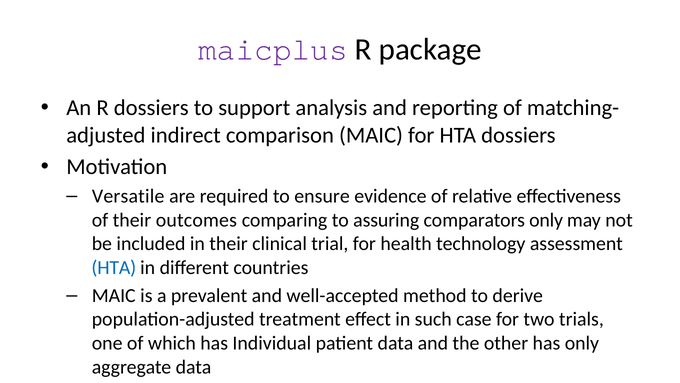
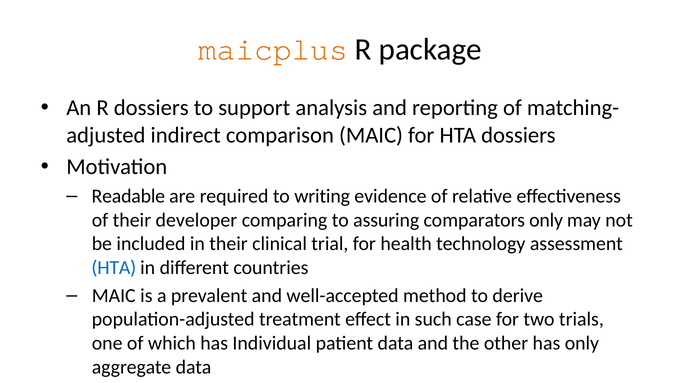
maicplus colour: purple -> orange (273, 49)
Versatile: Versatile -> Readable (128, 196)
ensure: ensure -> writing (322, 196)
outcomes: outcomes -> developer (196, 220)
